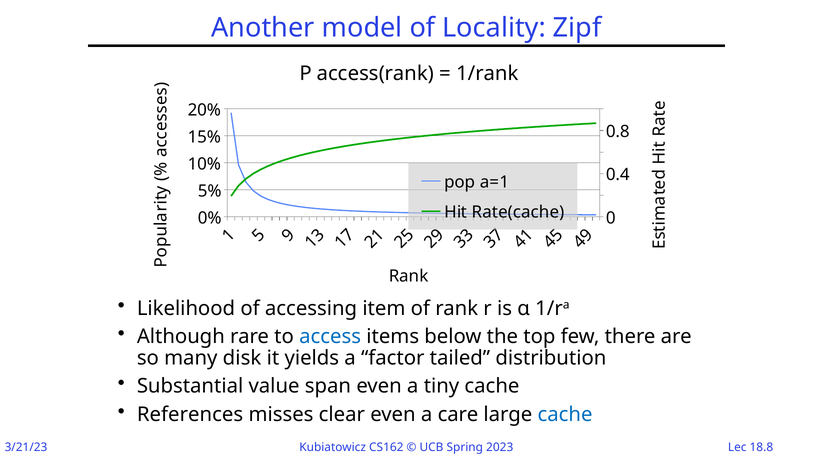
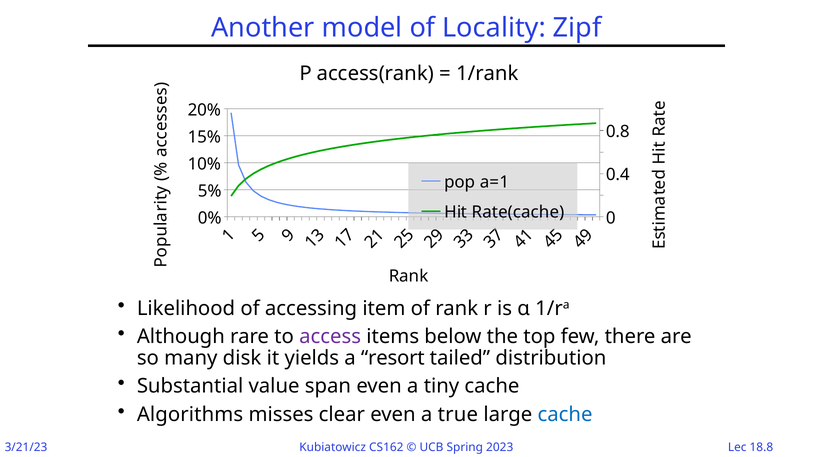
access colour: blue -> purple (330, 337)
factor: factor -> resort (393, 359)
References: References -> Algorithms (190, 415)
care: care -> true (458, 415)
